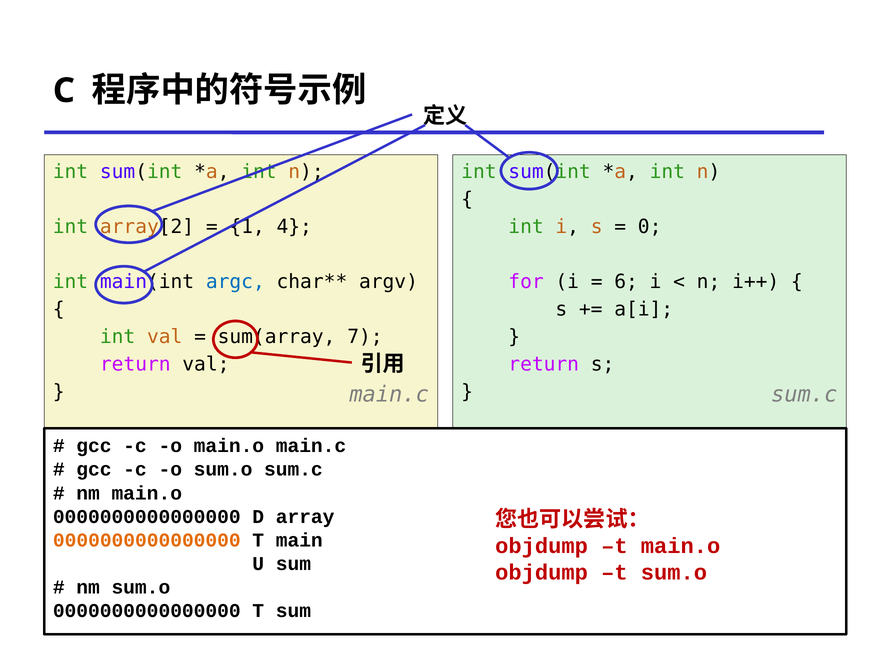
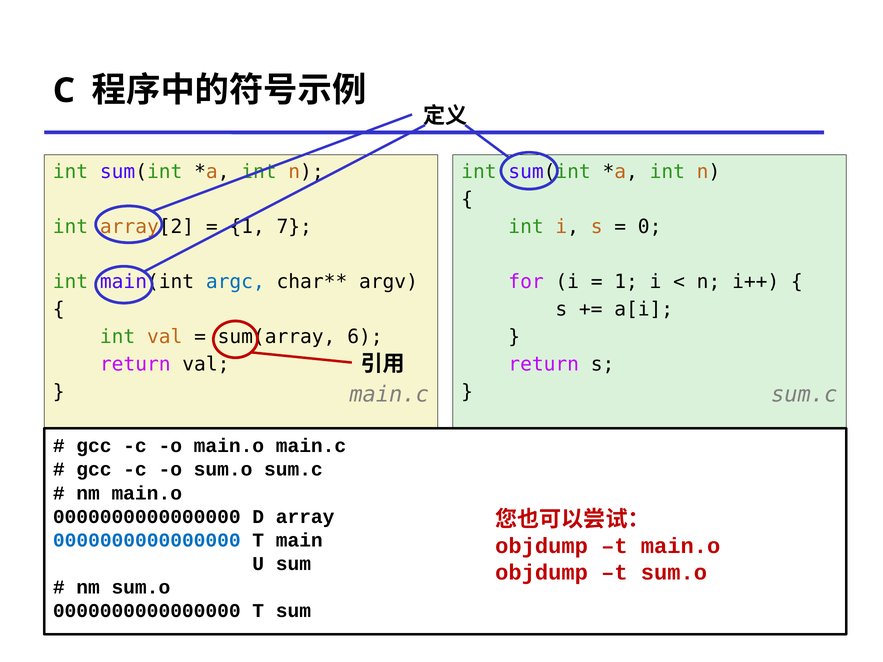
4: 4 -> 7 (294, 227)
6: 6 -> 1 (626, 282)
7: 7 -> 6 (365, 337)
0000000000000000 colour: orange -> blue (147, 540)
